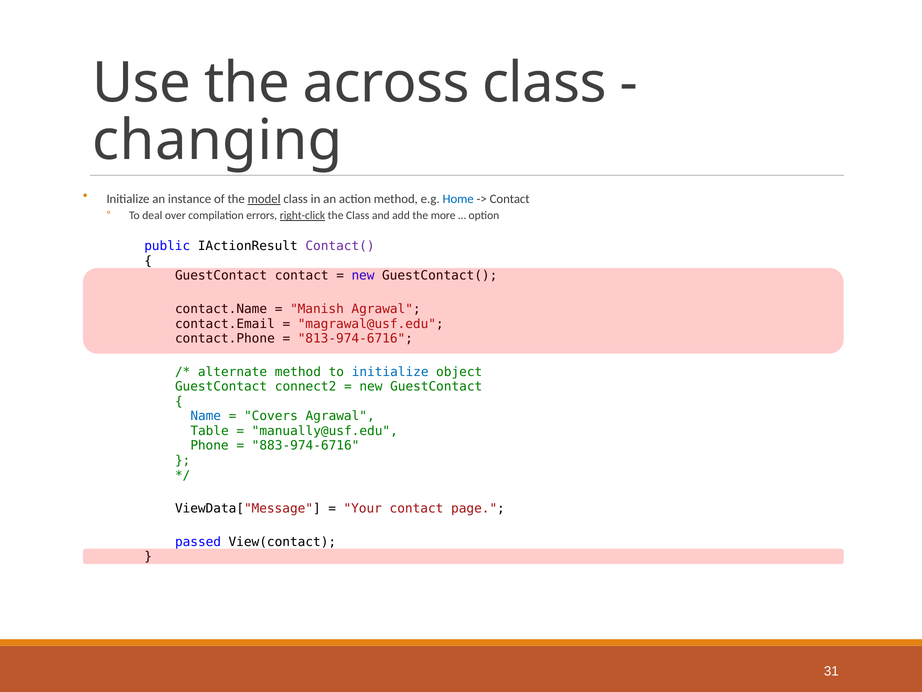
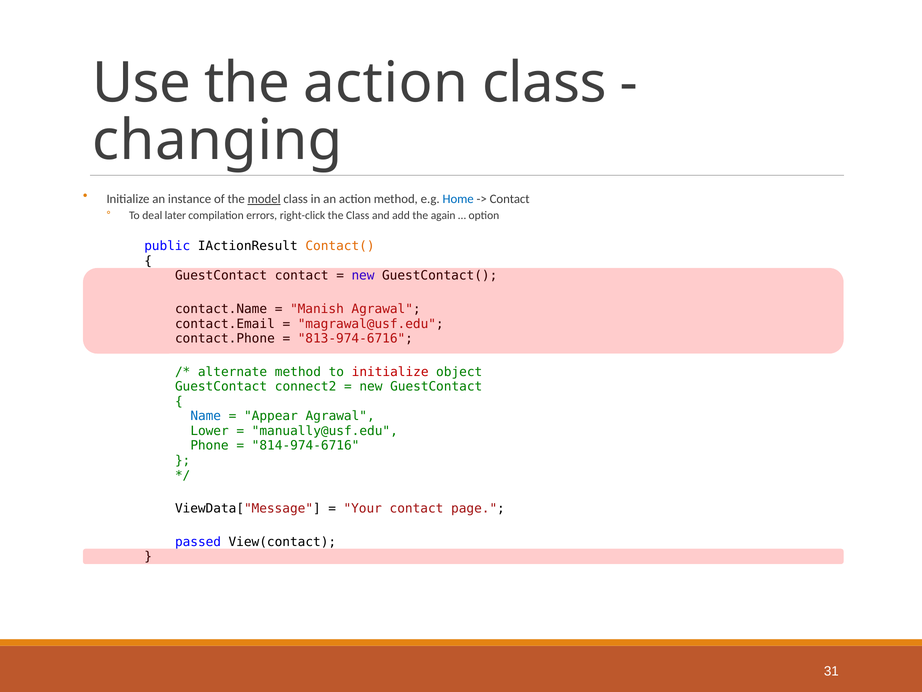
the across: across -> action (386, 83)
over: over -> later (175, 215)
right-click underline: present -> none (302, 215)
more: more -> again (443, 215)
Contact( colour: purple -> orange (340, 246)
initialize colour: blue -> red (390, 372)
Covers: Covers -> Appear (271, 416)
Table: Table -> Lower (210, 431)
883-974-6716: 883-974-6716 -> 814-974-6716 (306, 445)
